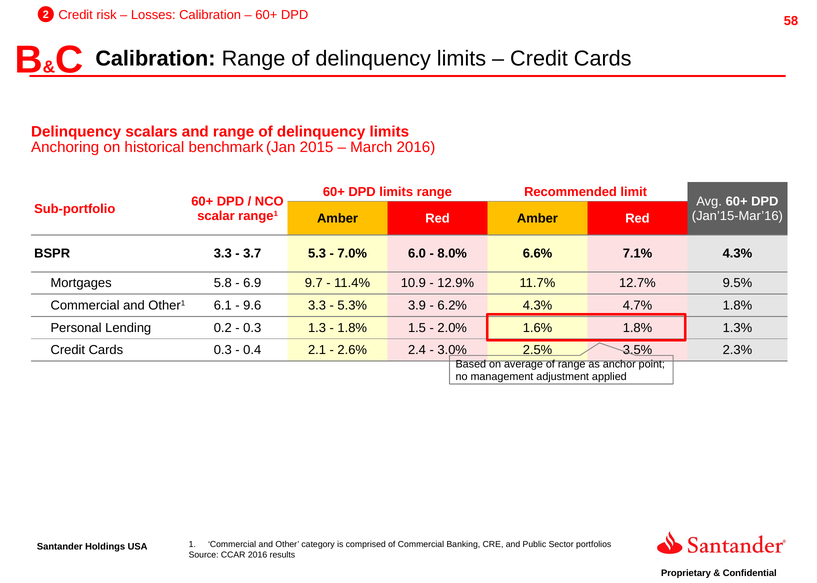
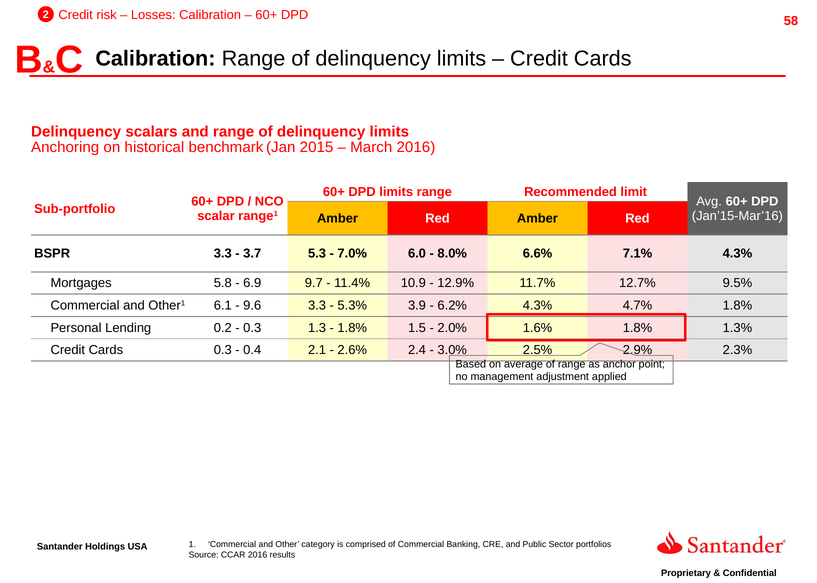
3.5%: 3.5% -> 2.9% (637, 350)
